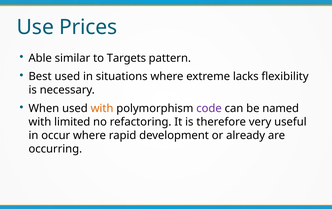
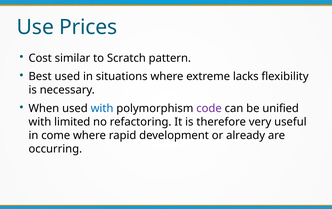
Able: Able -> Cost (40, 58)
Targets: Targets -> Scratch (126, 58)
with colour: orange -> blue (102, 109)
named: named -> unified (281, 109)
occur: occur -> come (56, 136)
